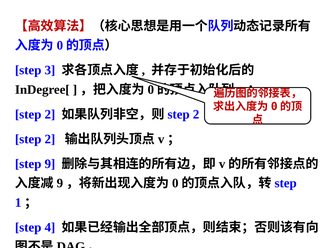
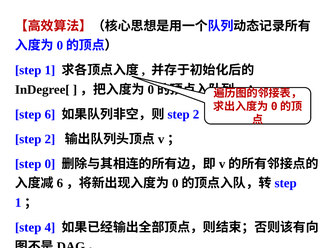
3: 3 -> 1 (50, 70)
2: 2 -> 6 (50, 114)
step 9: 9 -> 0 (50, 164)
9: 9 -> 6 (60, 183)
